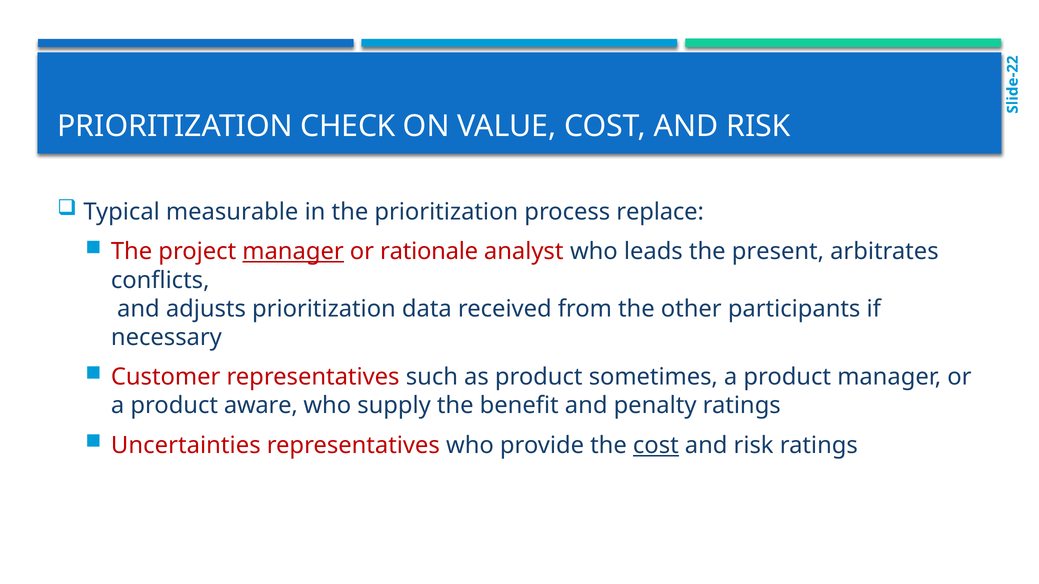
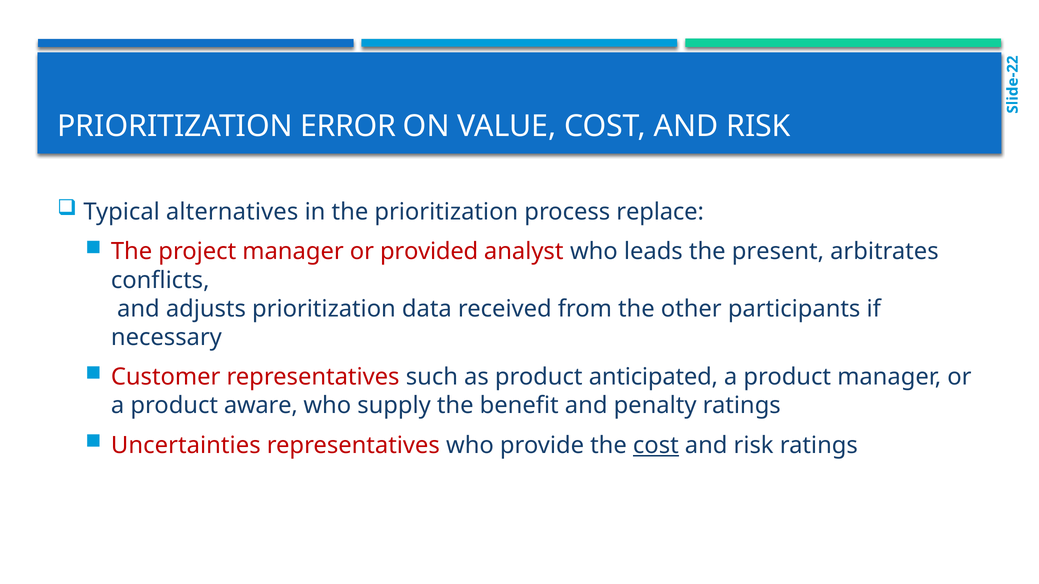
CHECK: CHECK -> ERROR (348, 126)
measurable: measurable -> alternatives (232, 212)
manager underline: present -> none (293, 252)
rationale: rationale -> provided (429, 252)
sometimes: sometimes -> anticipated (653, 377)
